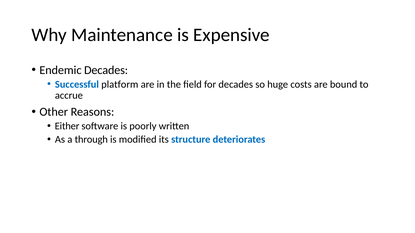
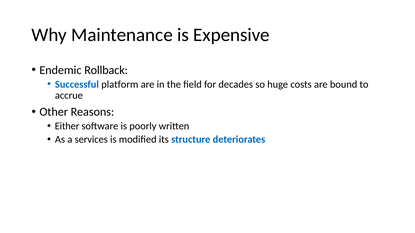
Endemic Decades: Decades -> Rollback (106, 70)
through: through -> services (91, 140)
